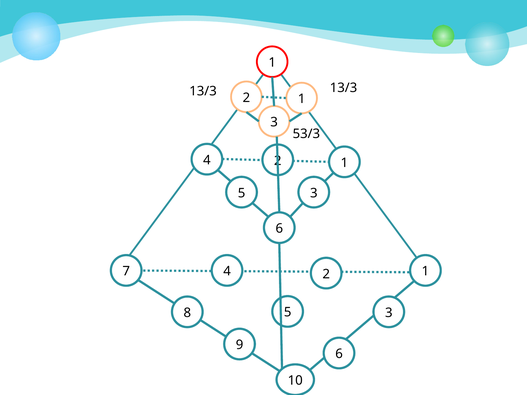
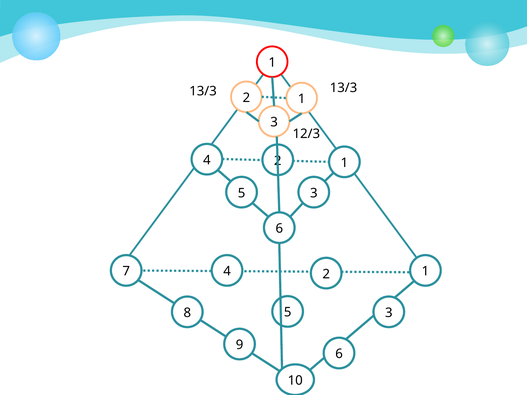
53/3: 53/3 -> 12/3 (306, 134)
